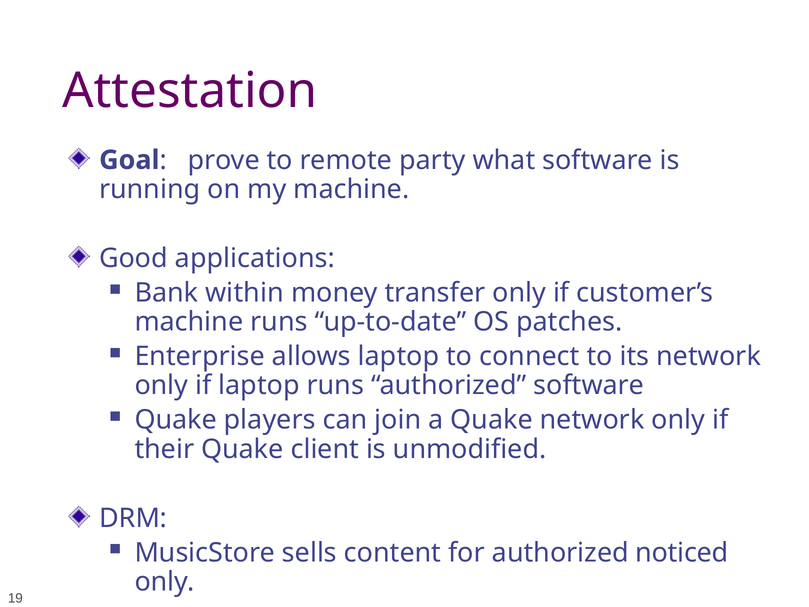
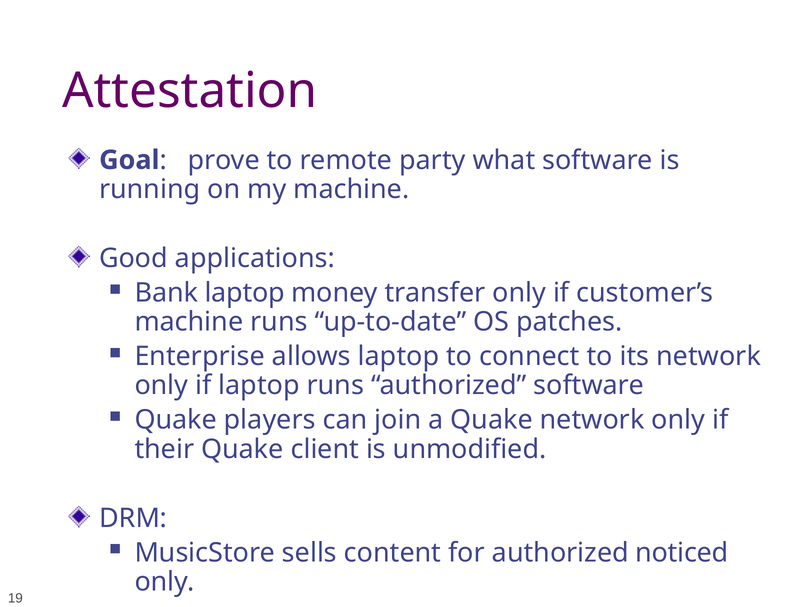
Bank within: within -> laptop (245, 293)
